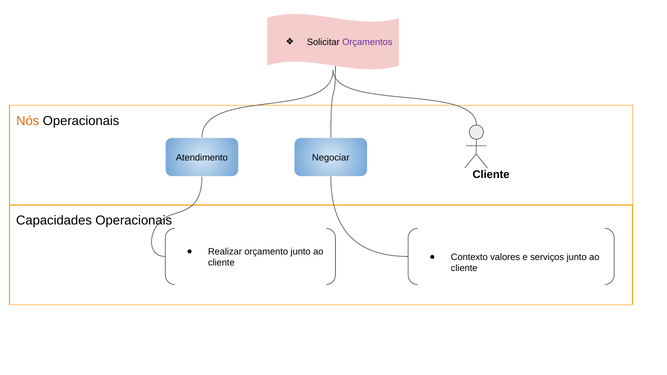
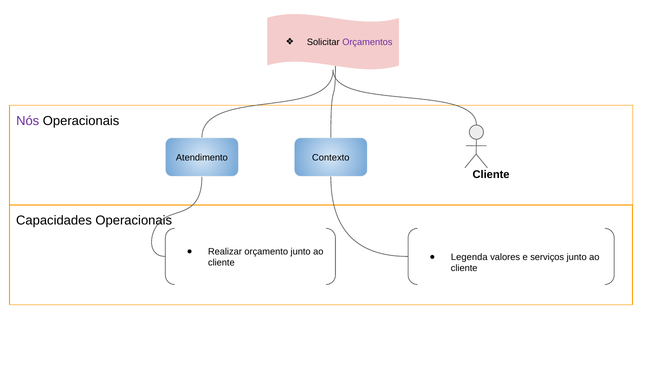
Nós colour: orange -> purple (28, 121)
Negociar: Negociar -> Contexto (331, 158)
Contexto: Contexto -> Legenda (469, 257)
